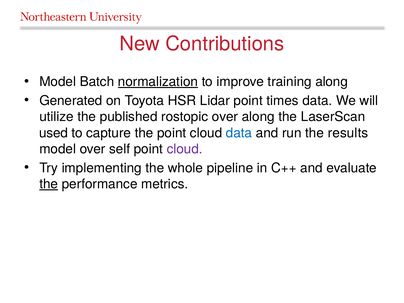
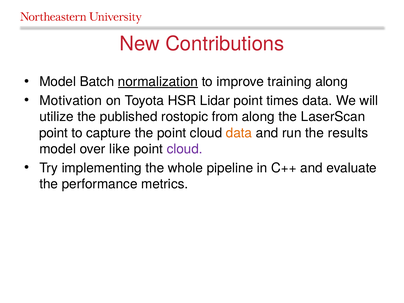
Generated: Generated -> Motivation (71, 101)
rostopic over: over -> from (225, 117)
used: used -> point (54, 133)
data colour: blue -> orange (239, 133)
self: self -> like (120, 149)
the underline: present -> none (49, 184)
